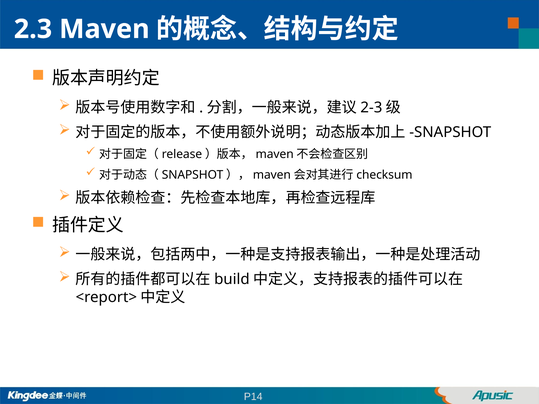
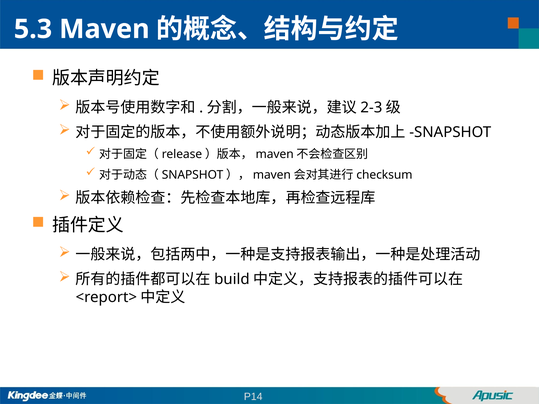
2.3: 2.3 -> 5.3 (33, 29)
